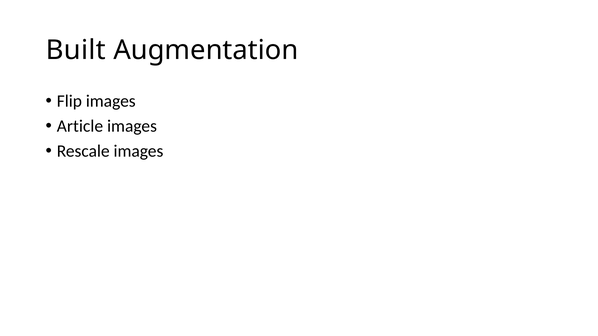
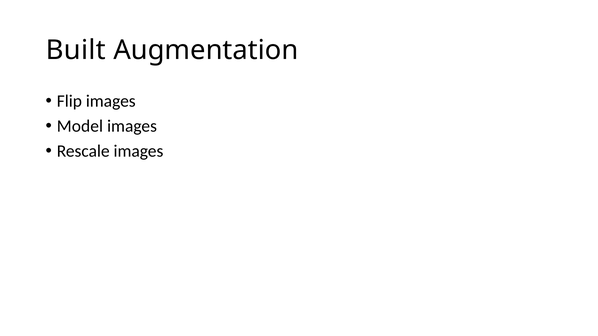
Article: Article -> Model (80, 126)
